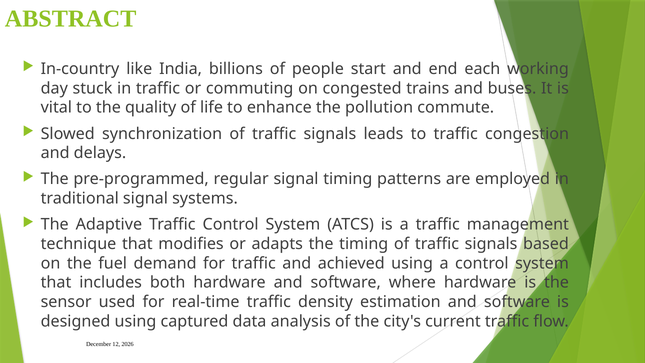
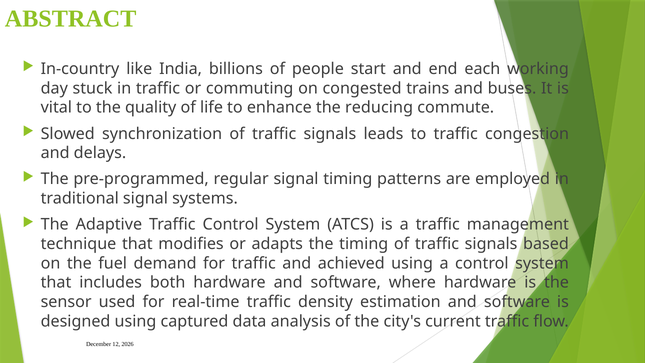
pollution: pollution -> reducing (379, 108)
